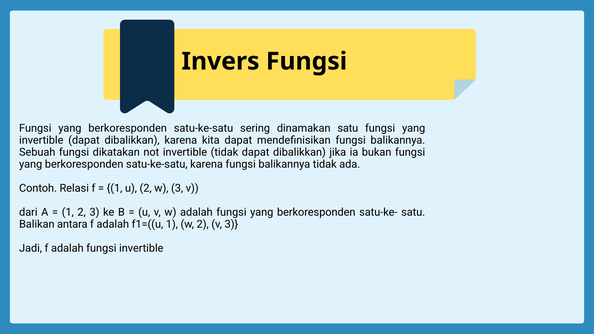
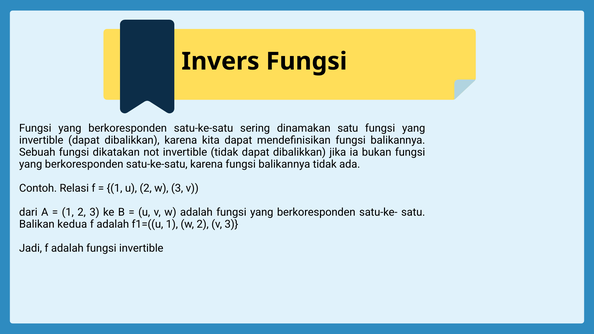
antara: antara -> kedua (72, 224)
